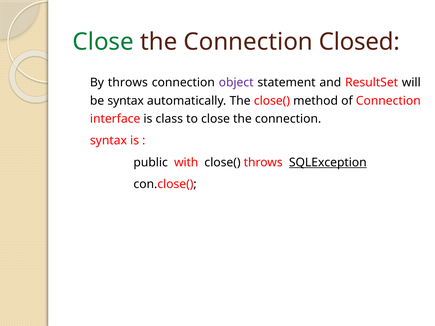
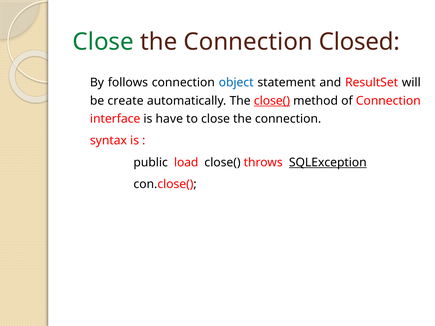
By throws: throws -> follows (128, 83)
object colour: purple -> blue (236, 83)
be syntax: syntax -> create (126, 101)
close( underline: none -> present (272, 101)
class: class -> have (169, 119)
with: with -> load (186, 162)
